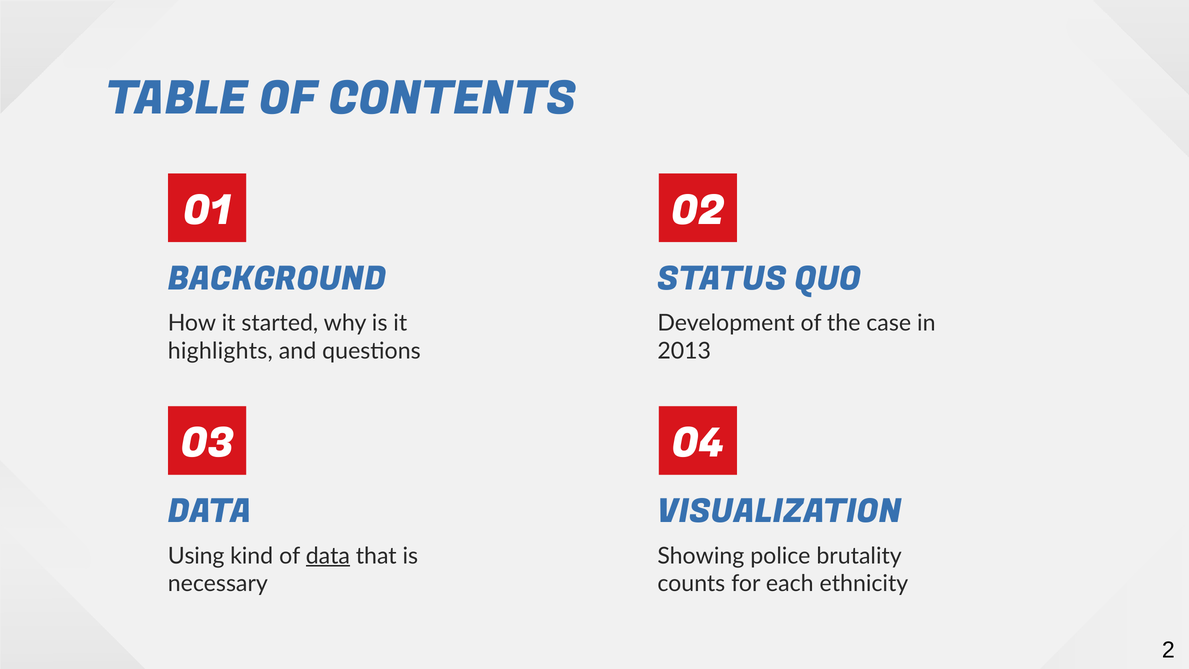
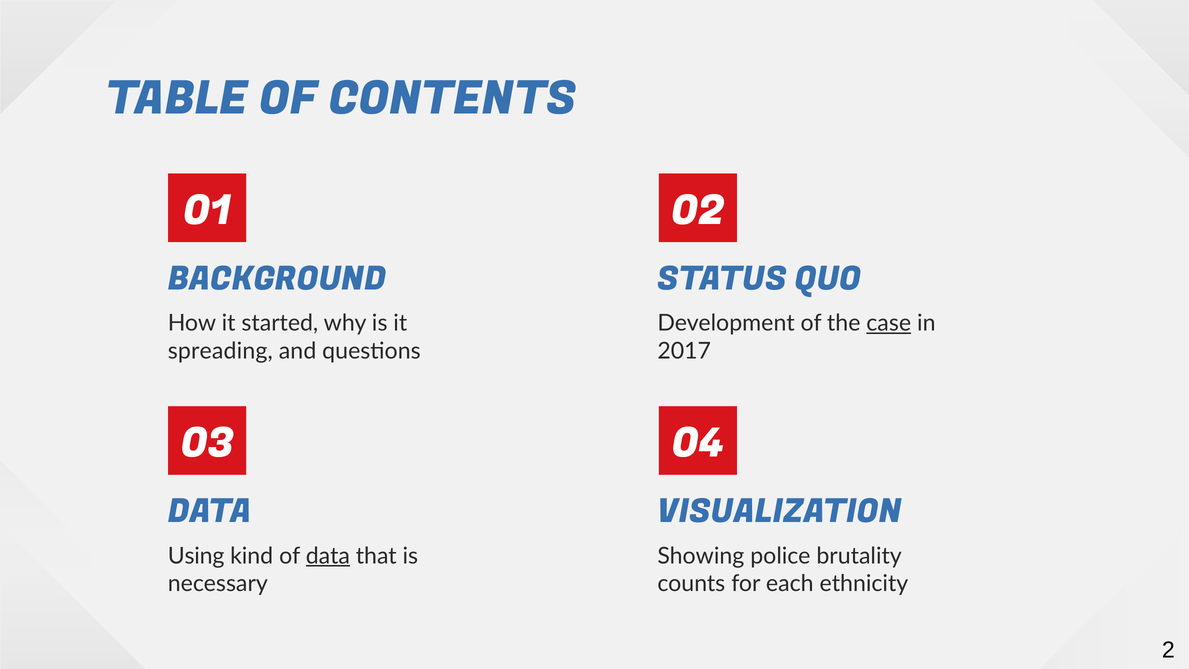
case underline: none -> present (889, 323)
highlights: highlights -> spreading (220, 351)
2013: 2013 -> 2017 (684, 351)
